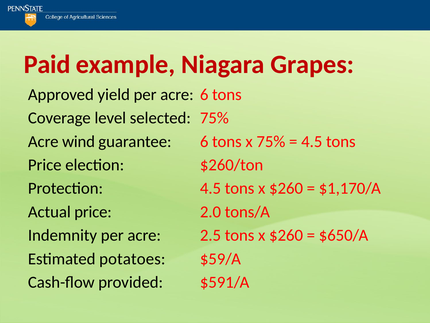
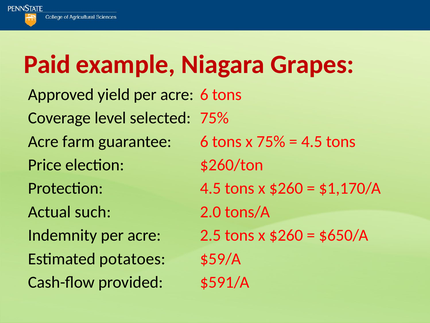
wind: wind -> farm (78, 141)
Actual price: price -> such (93, 212)
